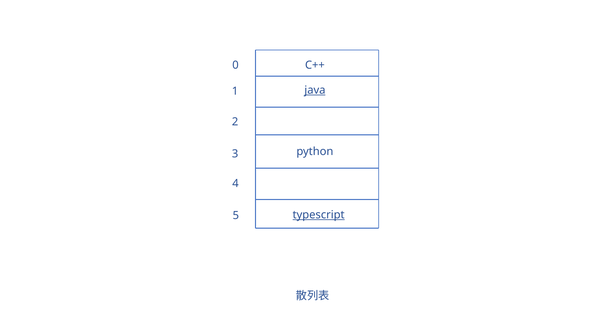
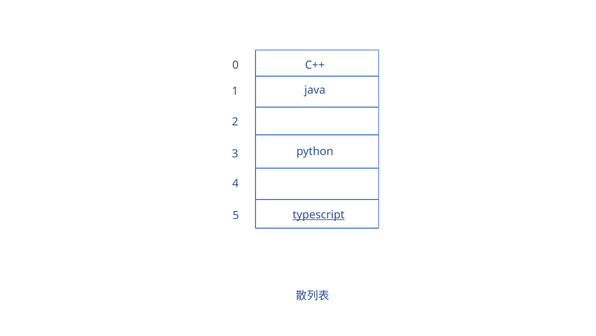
java underline: present -> none (315, 90)
